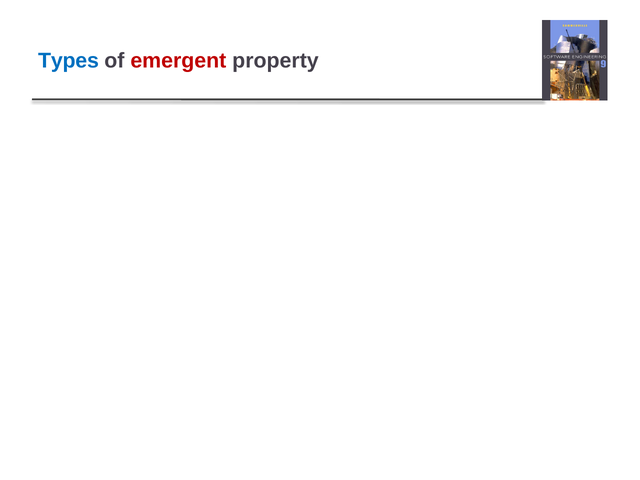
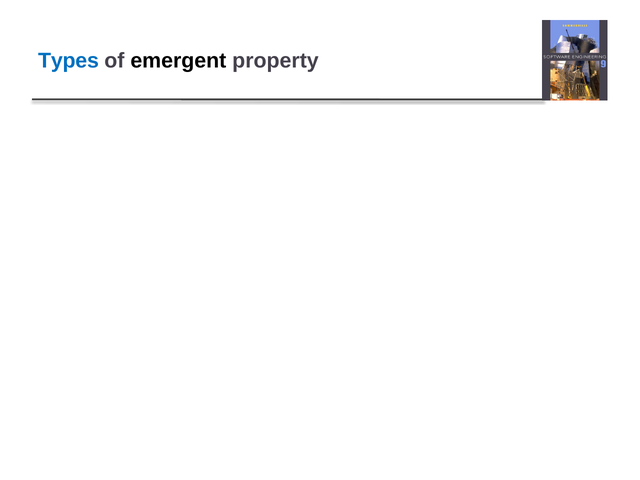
emergent colour: red -> black (178, 61)
